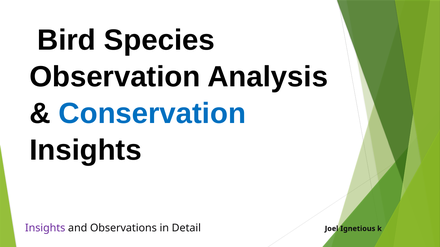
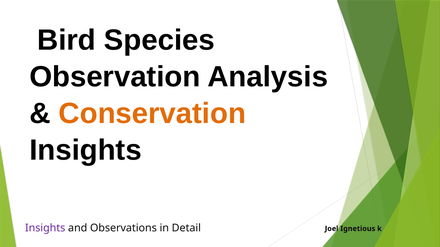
Conservation colour: blue -> orange (152, 114)
